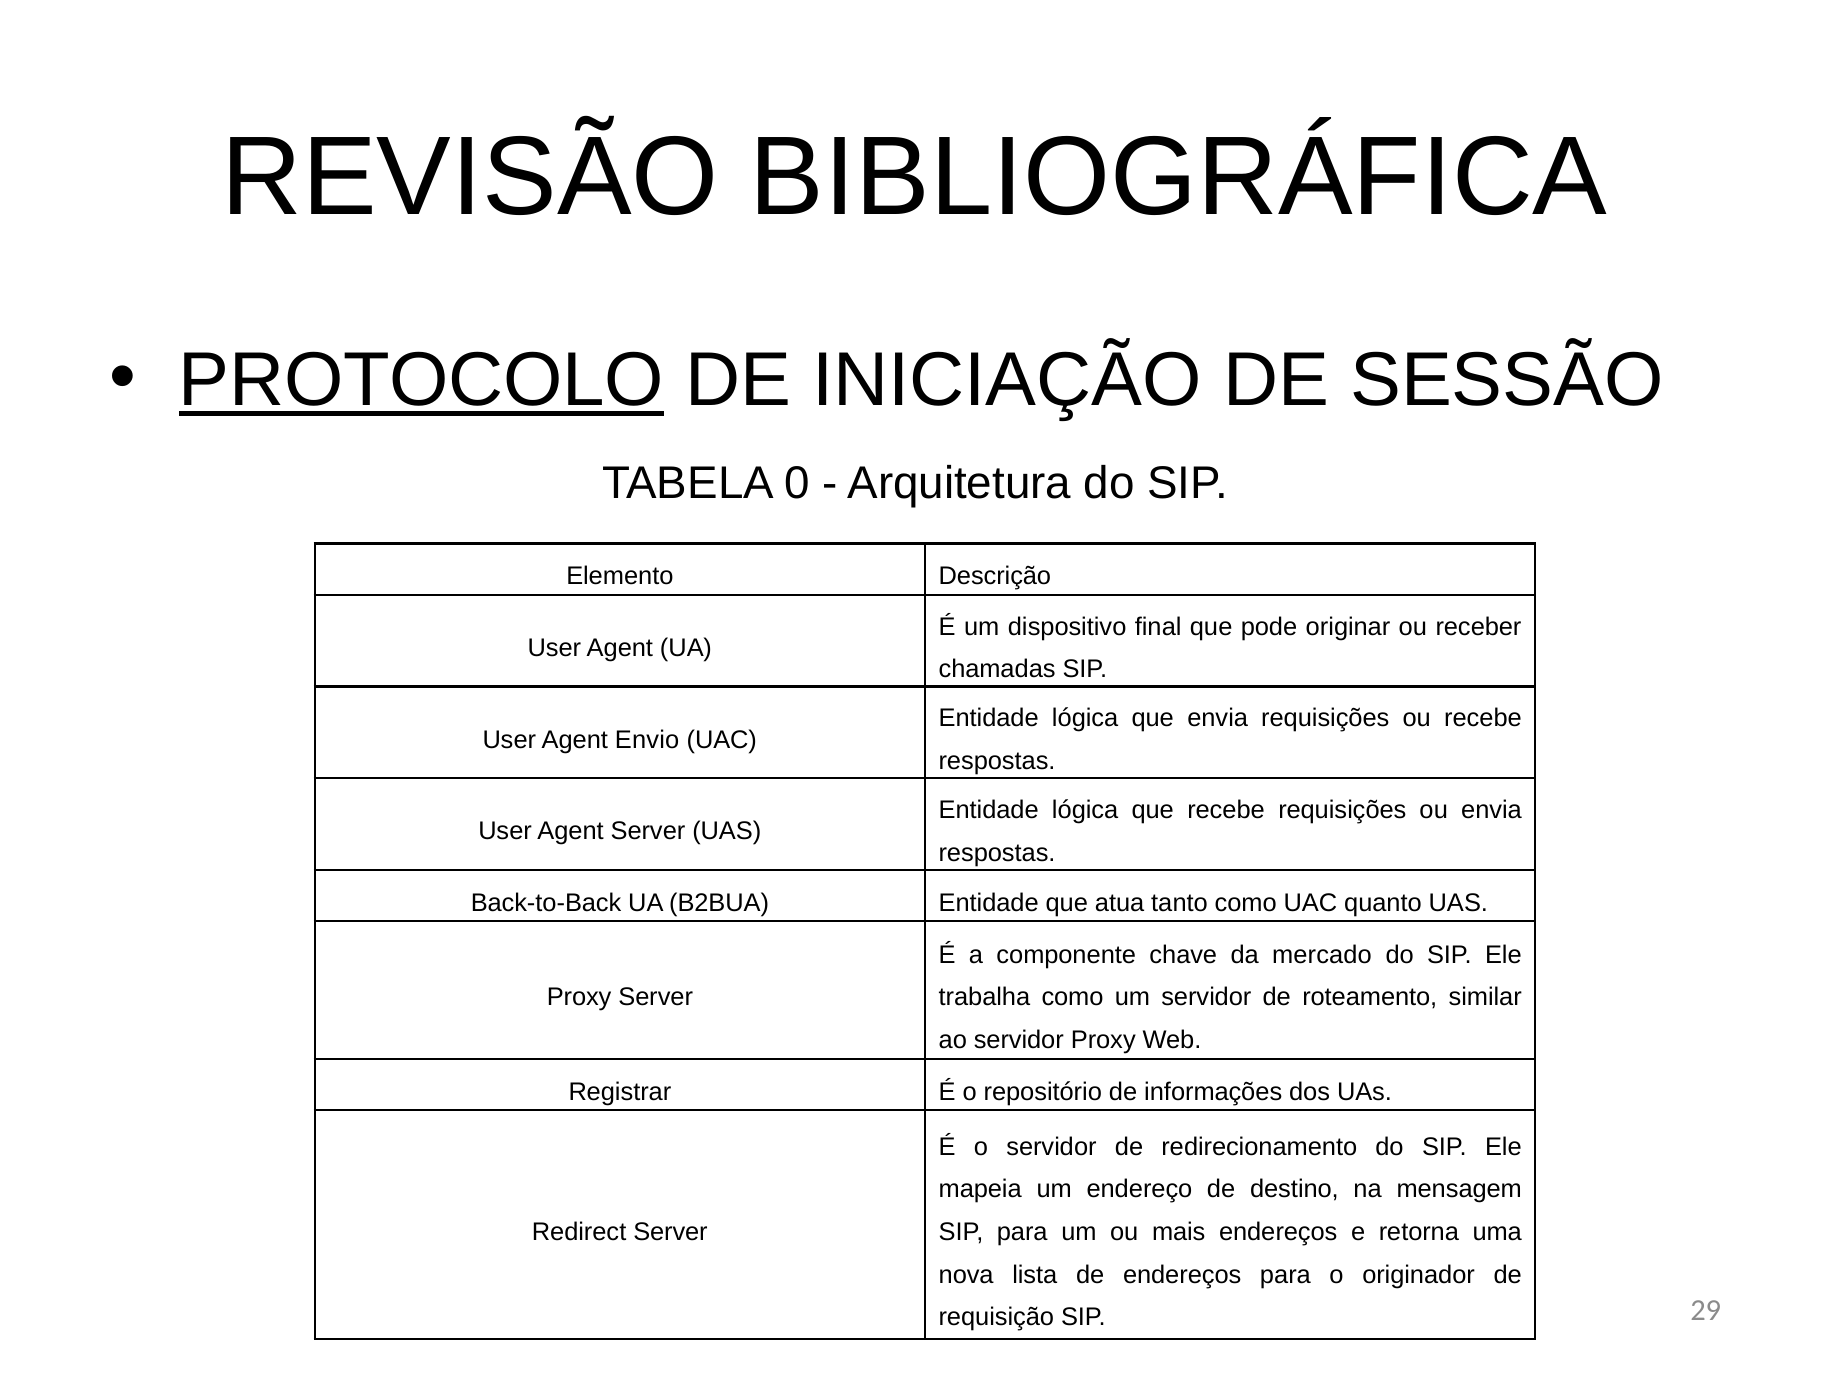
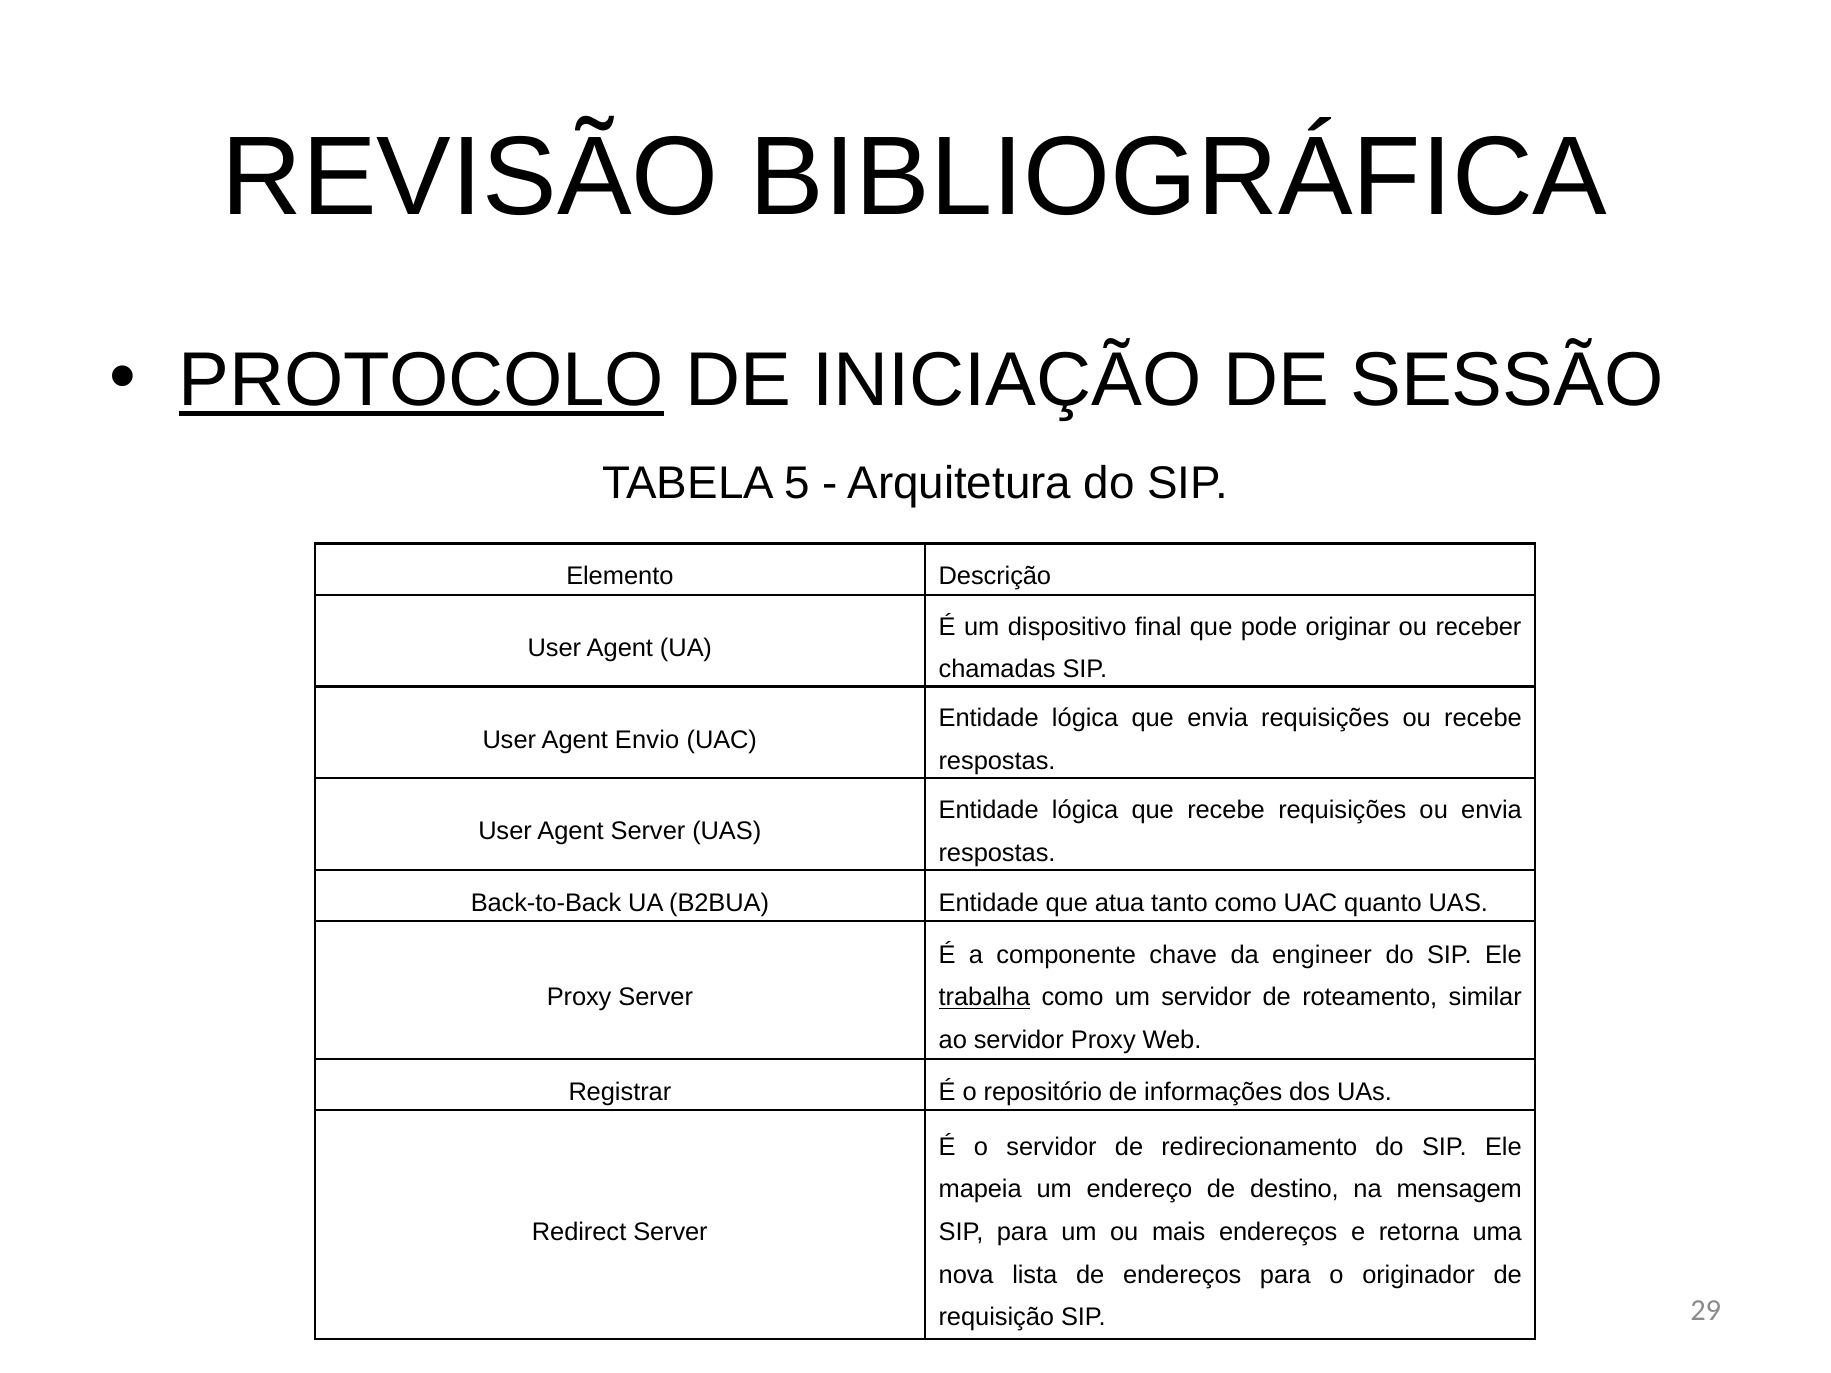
0: 0 -> 5 (797, 484)
mercado: mercado -> engineer (1322, 955)
trabalha underline: none -> present (984, 998)
